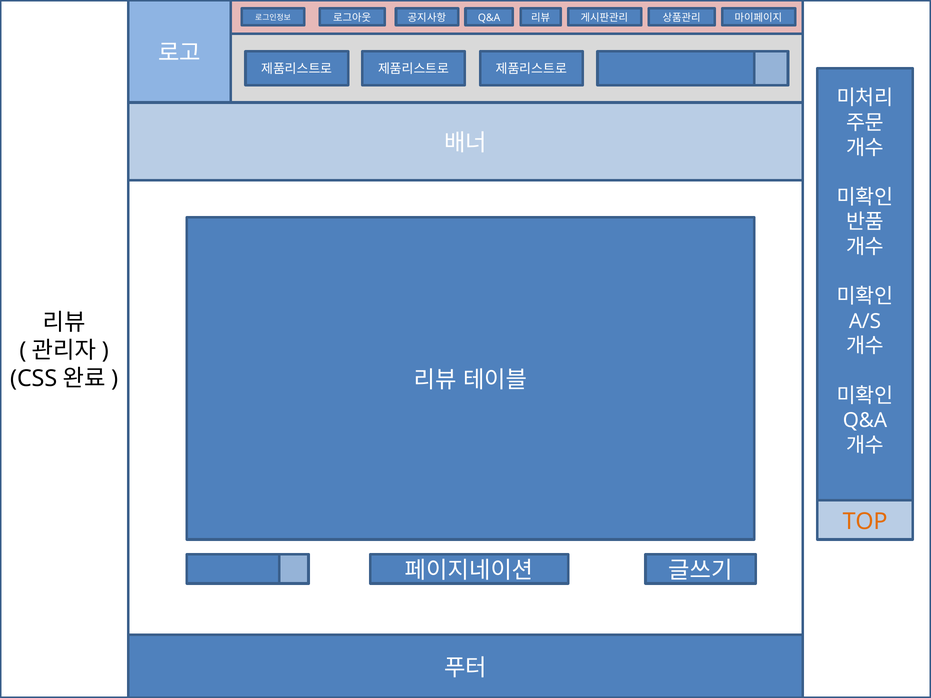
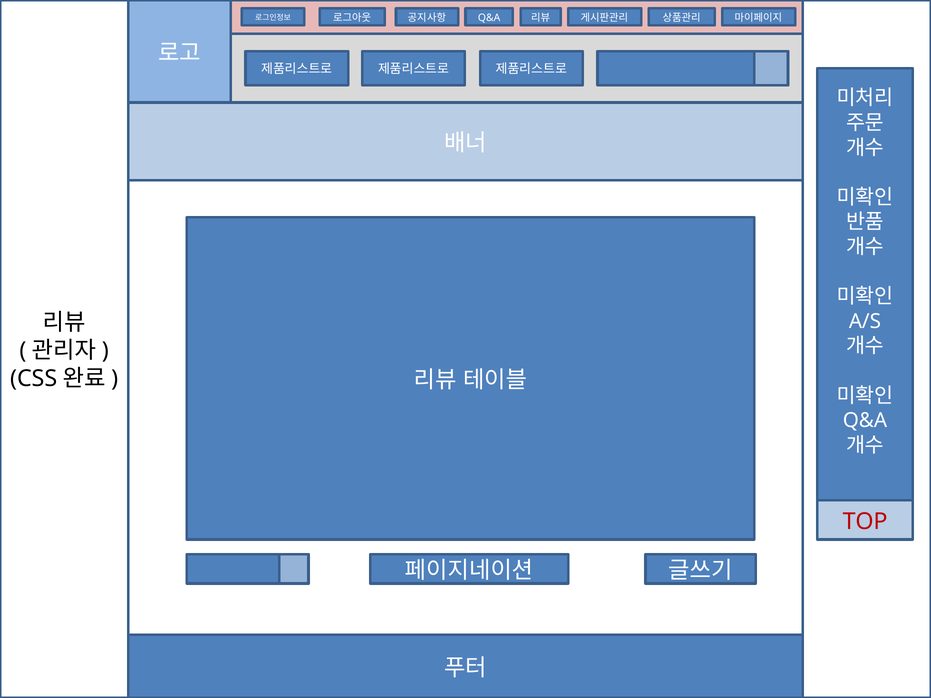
TOP colour: orange -> red (865, 522)
